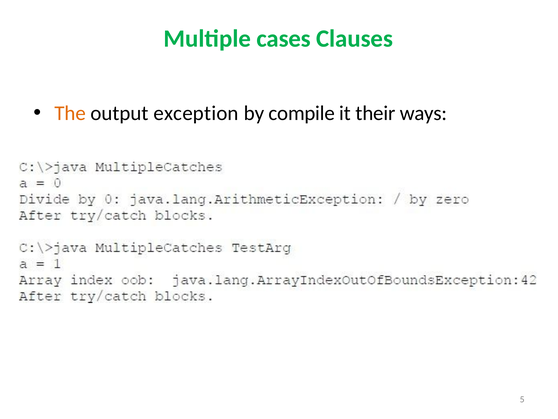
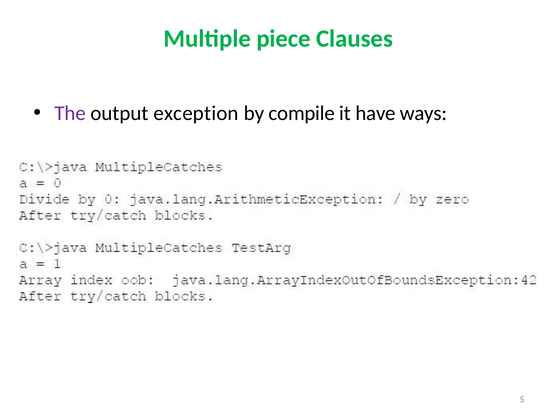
cases: cases -> piece (284, 39)
The colour: orange -> purple (70, 113)
their: their -> have (376, 113)
